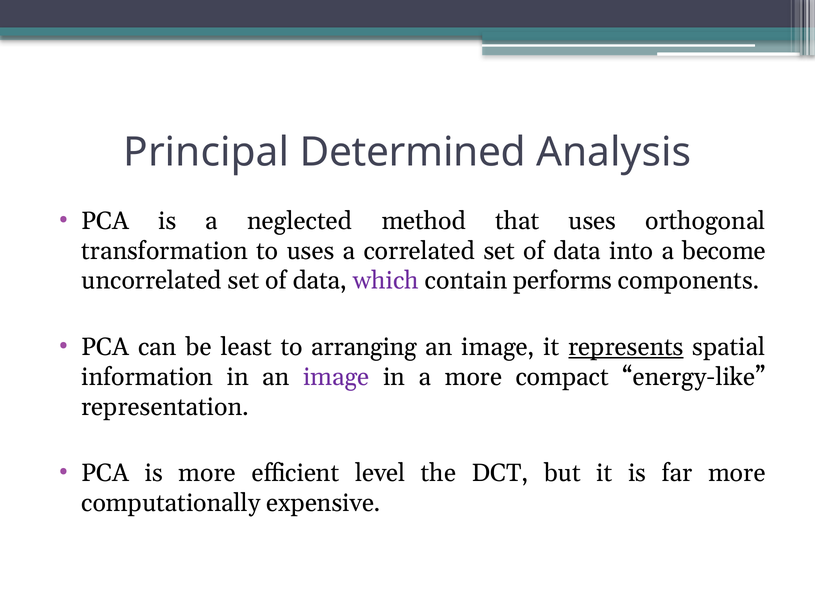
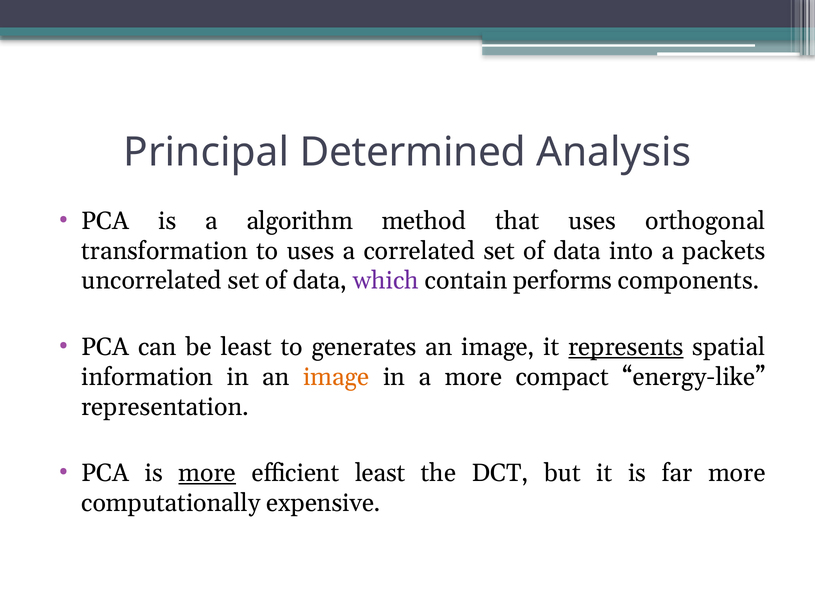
neglected: neglected -> algorithm (300, 221)
become: become -> packets (724, 251)
arranging: arranging -> generates (364, 347)
image colour: purple -> orange (336, 377)
more underline: none -> present (207, 473)
efficient level: level -> least (380, 473)
